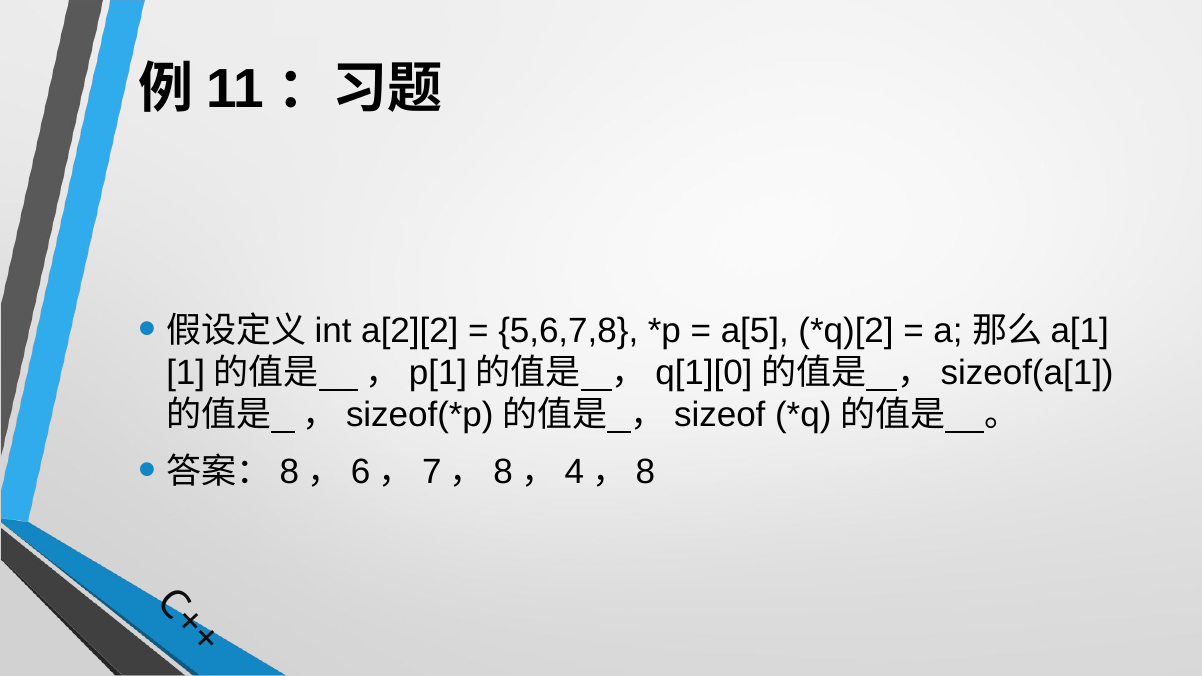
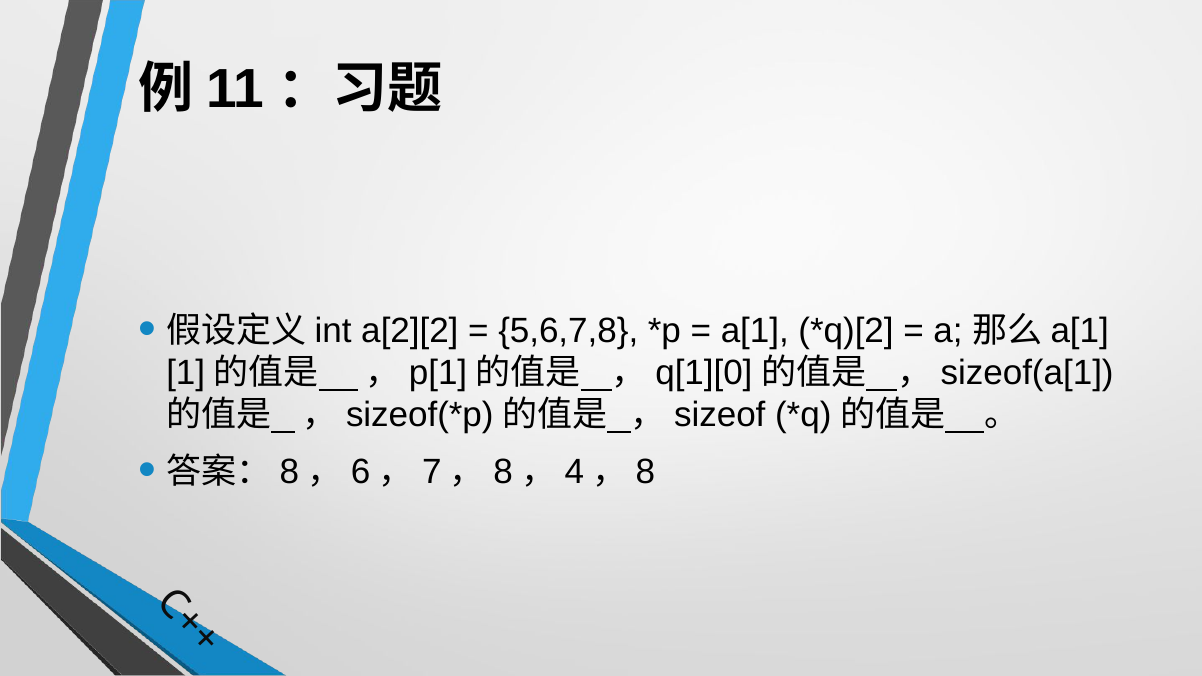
a[5: a[5 -> a[1 (755, 331)
